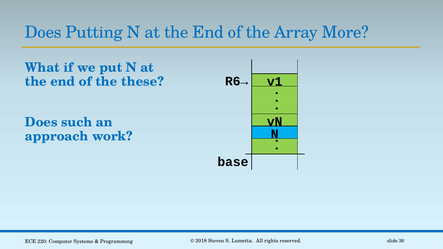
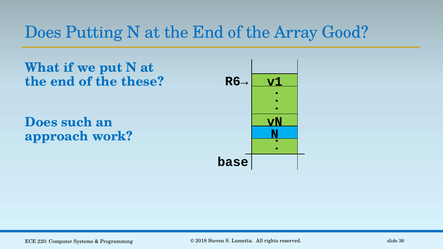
More: More -> Good (345, 32)
